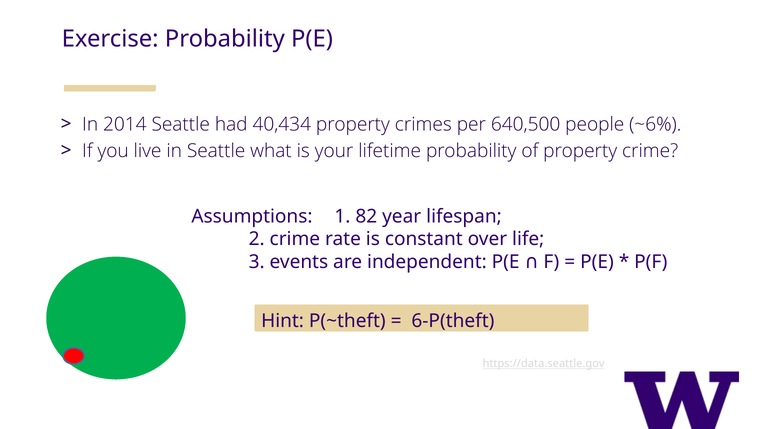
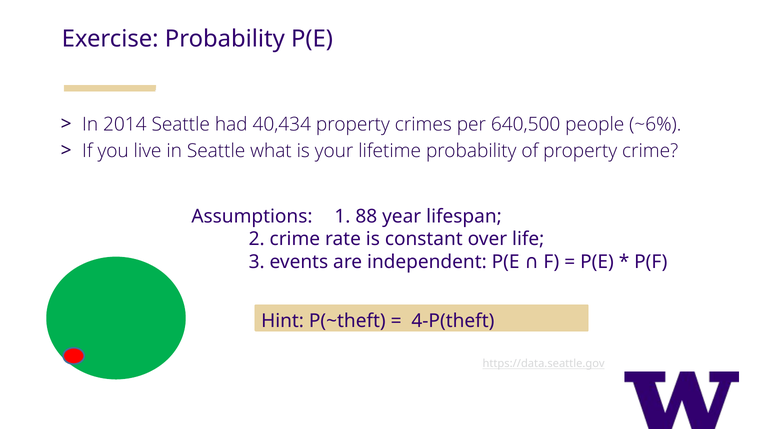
82: 82 -> 88 (366, 216)
6-P(theft: 6-P(theft -> 4-P(theft (453, 321)
